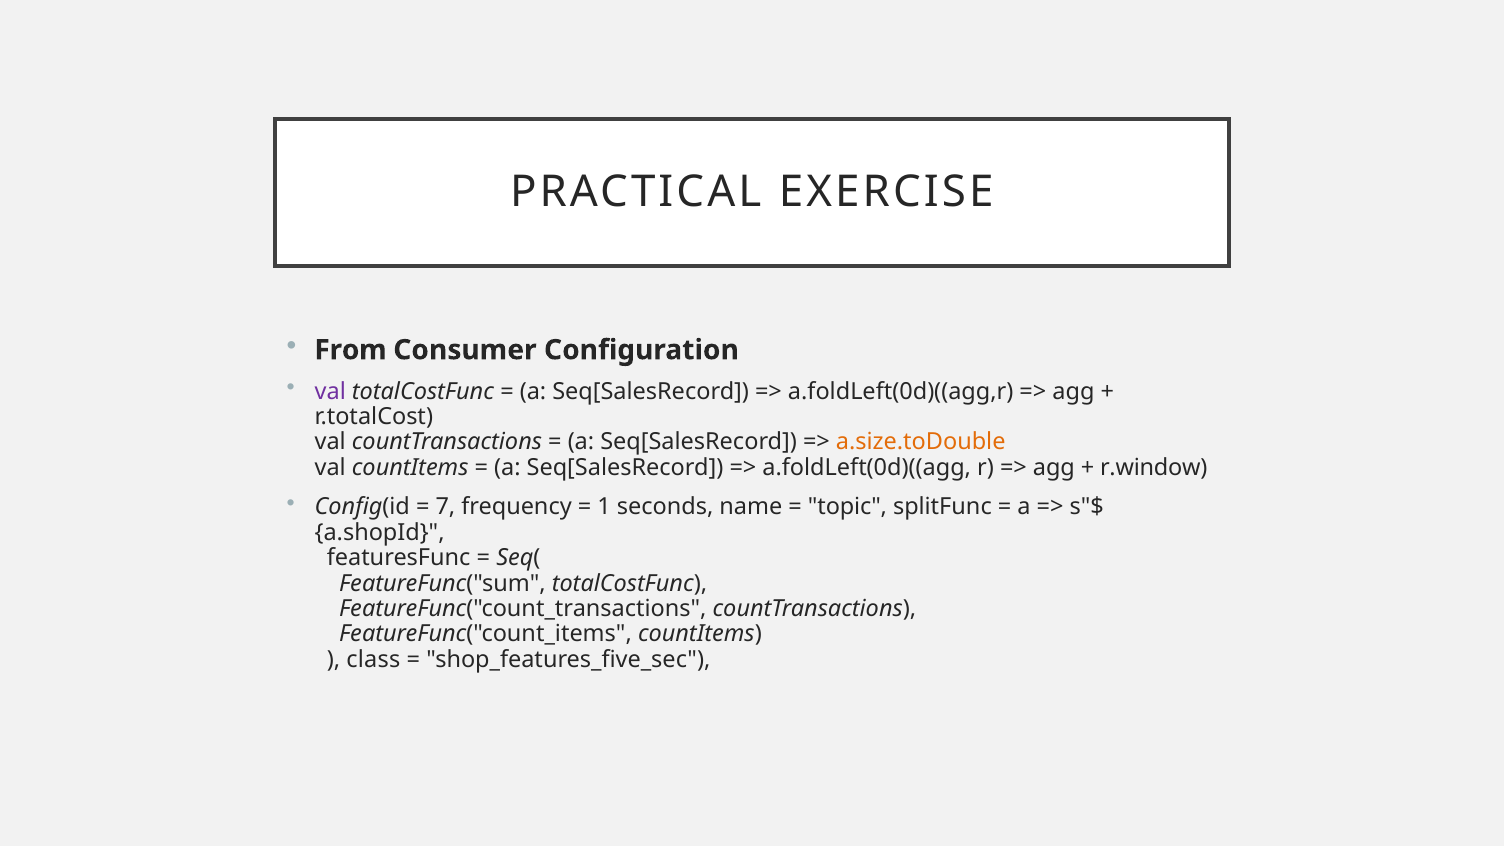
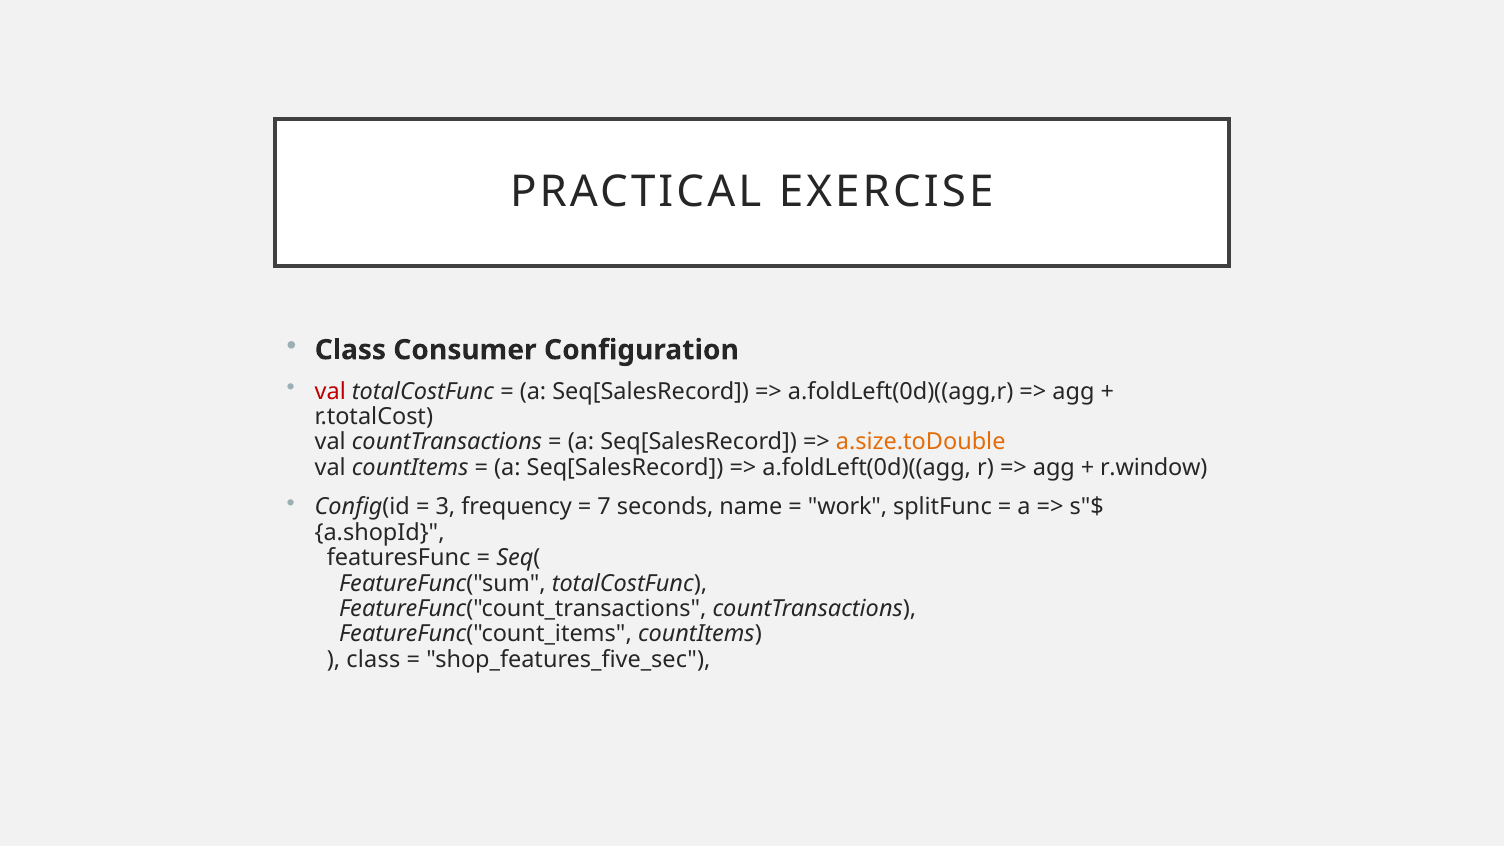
From: From -> Class (350, 350)
val colour: purple -> red (330, 391)
7: 7 -> 3 (445, 507)
1: 1 -> 7 (604, 507)
topic: topic -> work (848, 507)
